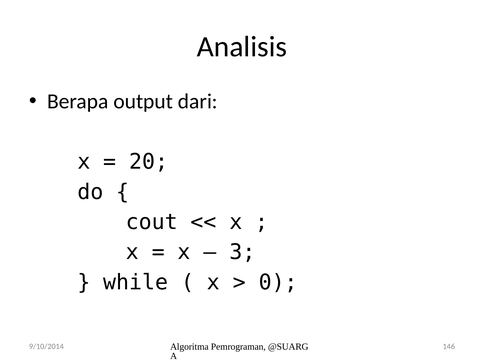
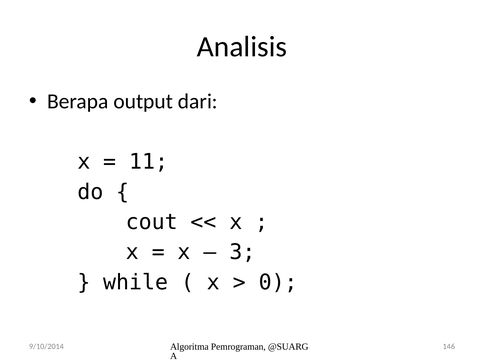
20: 20 -> 11 (149, 162)
